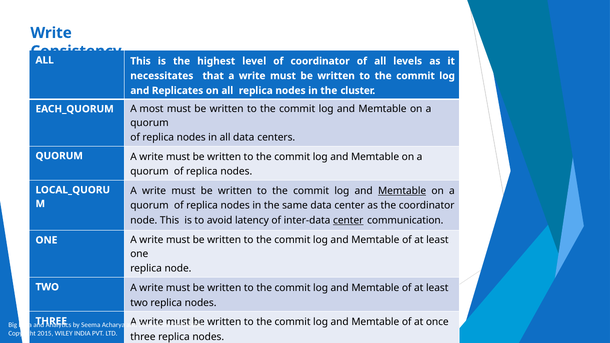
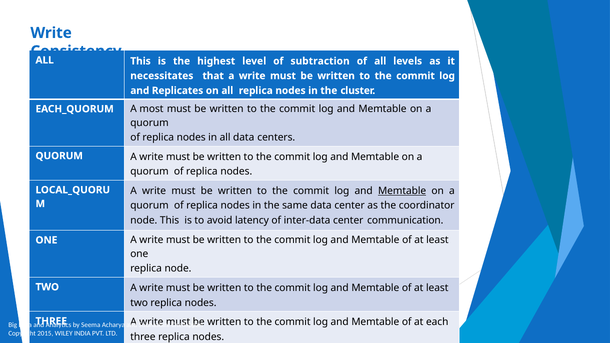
of coordinator: coordinator -> subtraction (320, 61)
center underline: present -> none (348, 220)
once: once -> each (437, 322)
